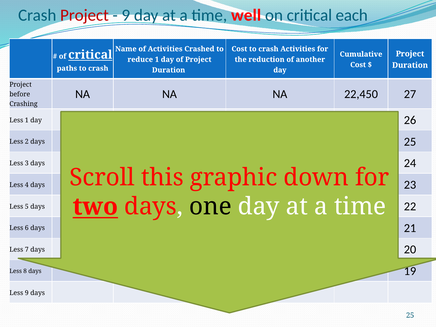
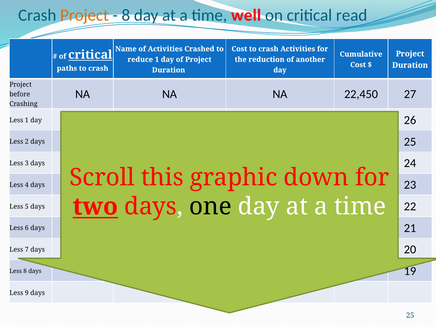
Project colour: red -> orange (84, 15)
9: 9 -> 8 (126, 15)
each: each -> read (352, 15)
